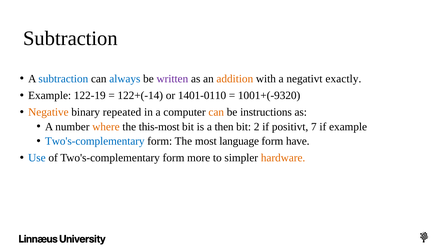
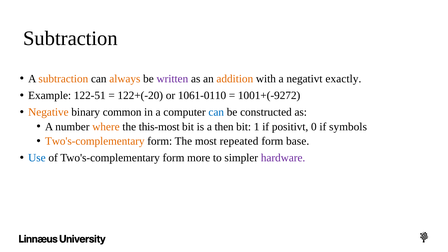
subtraction colour: blue -> orange (63, 79)
always colour: blue -> orange (125, 79)
122-19: 122-19 -> 122-51 (90, 96)
122+(-14: 122+(-14 -> 122+(-20 (140, 96)
1401-0110: 1401-0110 -> 1061-0110 (202, 96)
1001+(-9320: 1001+(-9320 -> 1001+(-9272 (269, 96)
repeated: repeated -> common (122, 112)
can colour: orange -> blue (216, 112)
instructions: instructions -> constructed (266, 112)
2: 2 -> 1 (257, 127)
7: 7 -> 0 (314, 127)
if example: example -> symbols (348, 127)
Two's-complementary colour: blue -> orange (95, 141)
language: language -> repeated (239, 141)
have: have -> base (298, 141)
hardware colour: orange -> purple (283, 158)
